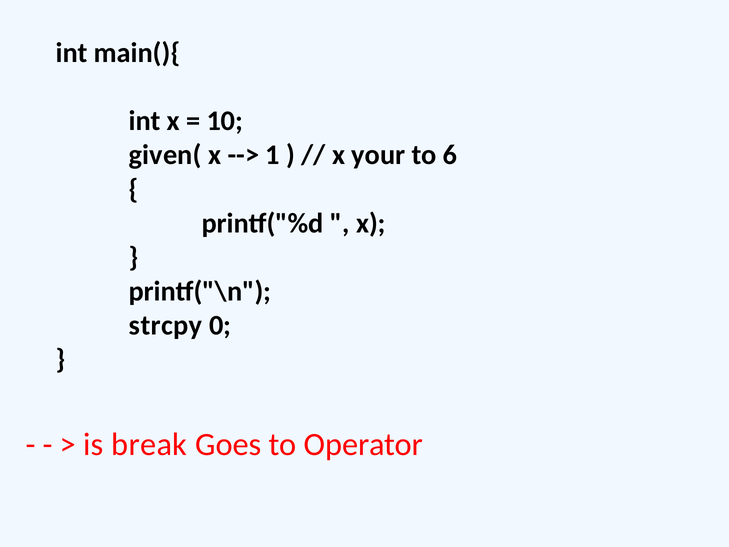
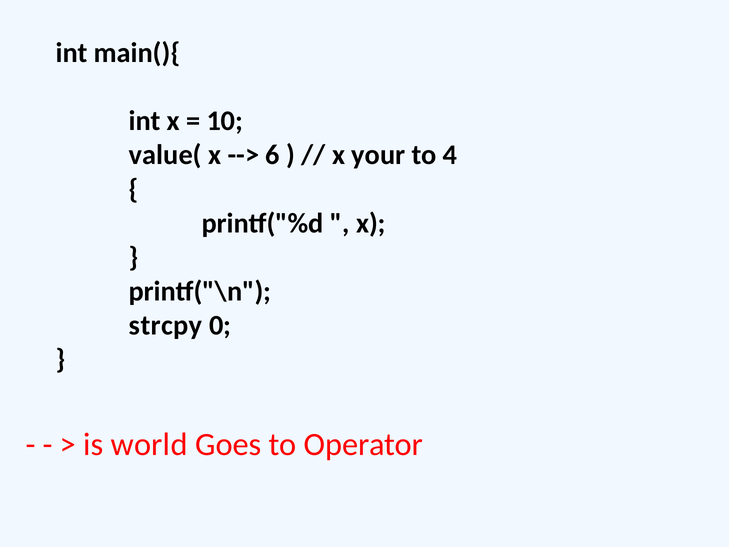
given(: given( -> value( (165, 155)
1: 1 -> 6 (273, 155)
6: 6 -> 4 (450, 155)
break: break -> world (149, 445)
